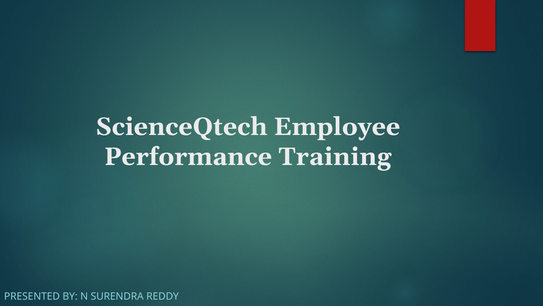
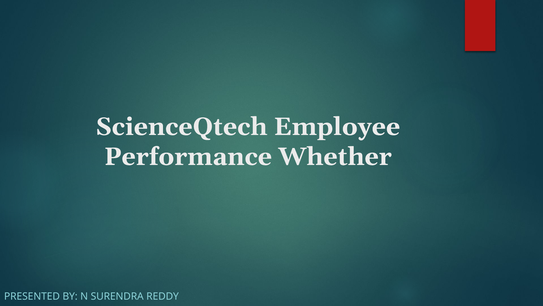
Training: Training -> Whether (335, 156)
